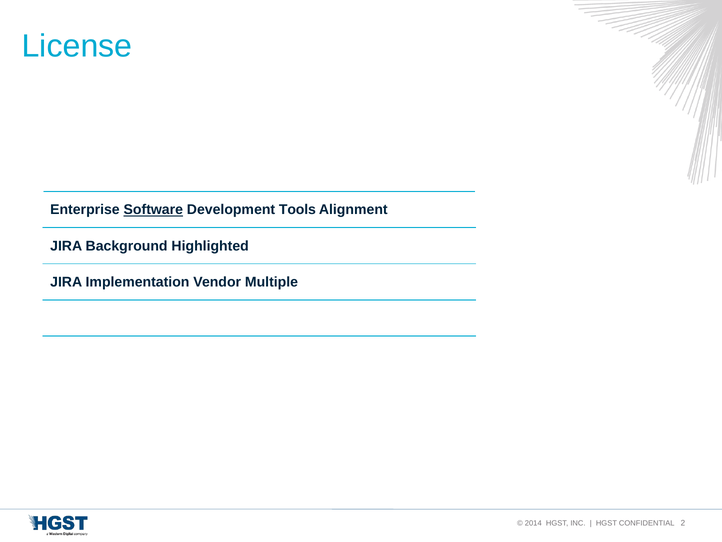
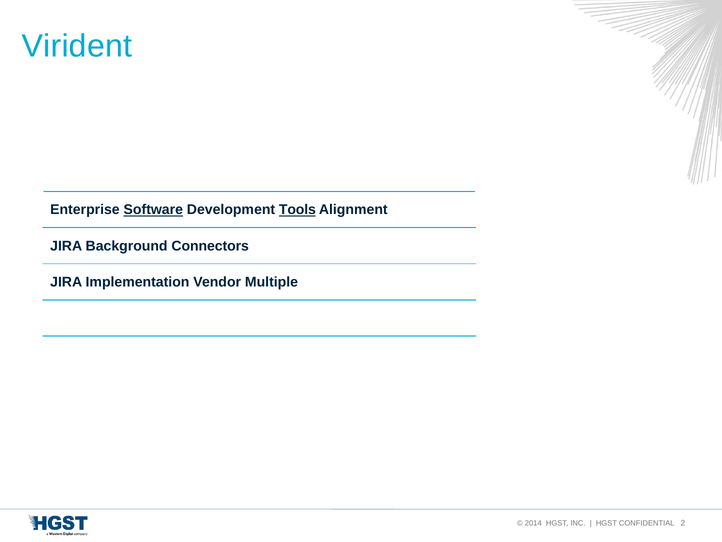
License: License -> Virident (77, 46)
Tools underline: none -> present (297, 210)
Highlighted: Highlighted -> Connectors (210, 246)
